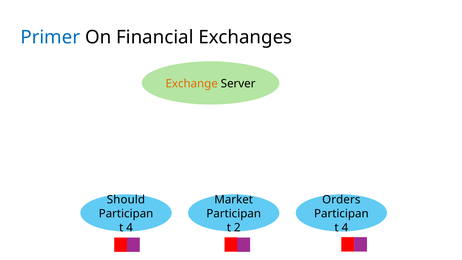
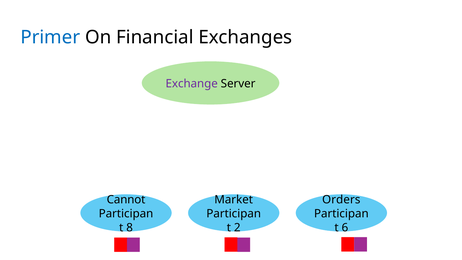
Exchange colour: orange -> purple (192, 84)
Should: Should -> Cannot (126, 200)
4: 4 -> 8 (130, 227)
4: 4 -> 6 (345, 227)
